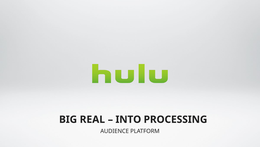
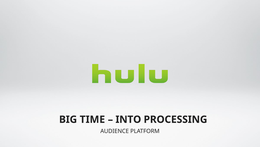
REAL: REAL -> TIME (92, 119)
